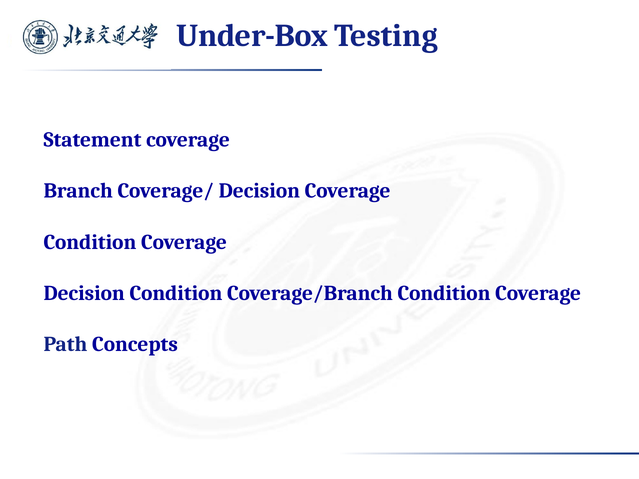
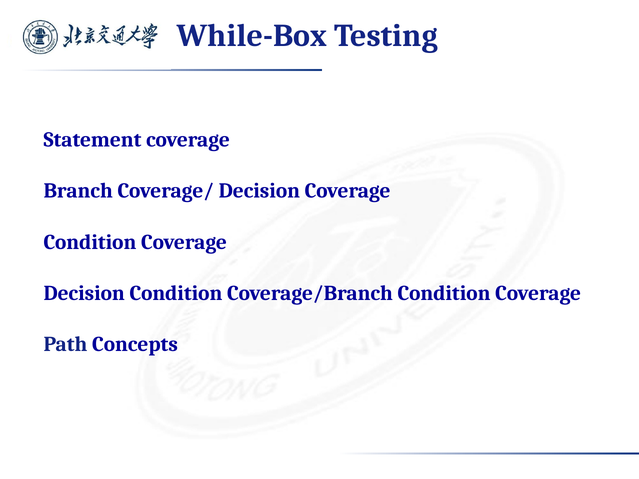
Under-Box: Under-Box -> While-Box (252, 36)
